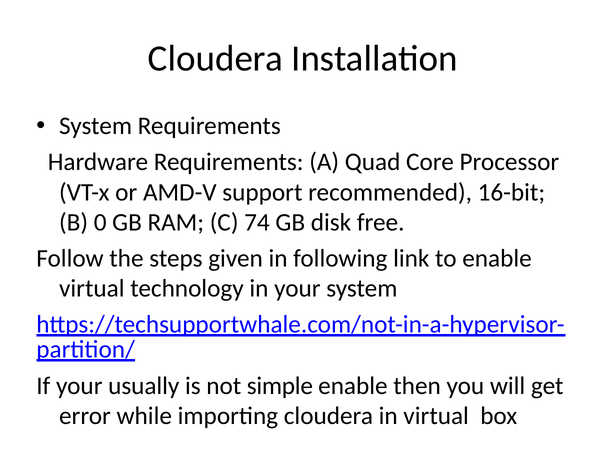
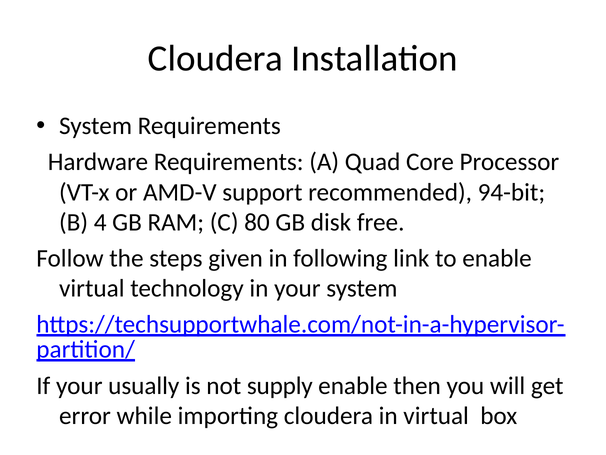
16-bit: 16-bit -> 94-bit (511, 192)
0: 0 -> 4 (100, 222)
74: 74 -> 80 (257, 222)
simple: simple -> supply (280, 385)
